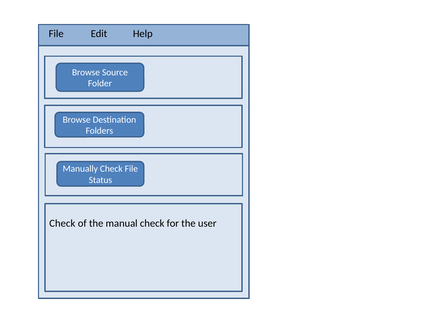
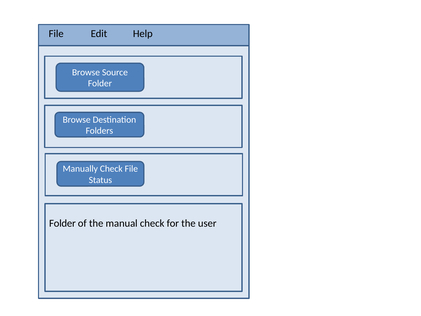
Check: Check -> Folder (62, 223)
